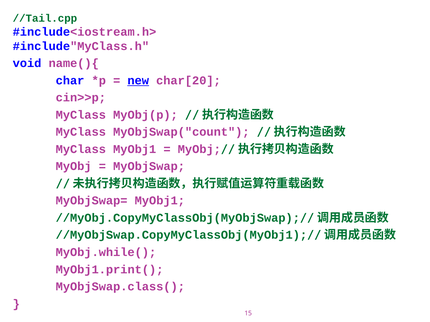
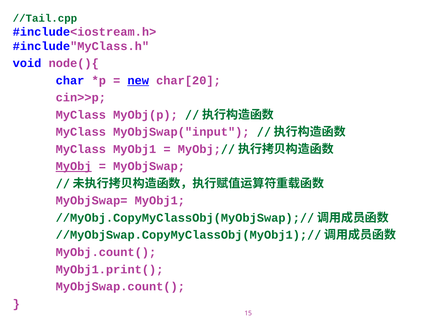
name(){: name(){ -> node(){ (74, 63)
MyObjSwap("count: MyObjSwap("count -> MyObjSwap("input (181, 132)
MyObj underline: none -> present (74, 167)
MyObj.while(: MyObj.while( -> MyObj.count( (106, 253)
MyObjSwap.class(: MyObjSwap.class( -> MyObjSwap.count( (120, 287)
